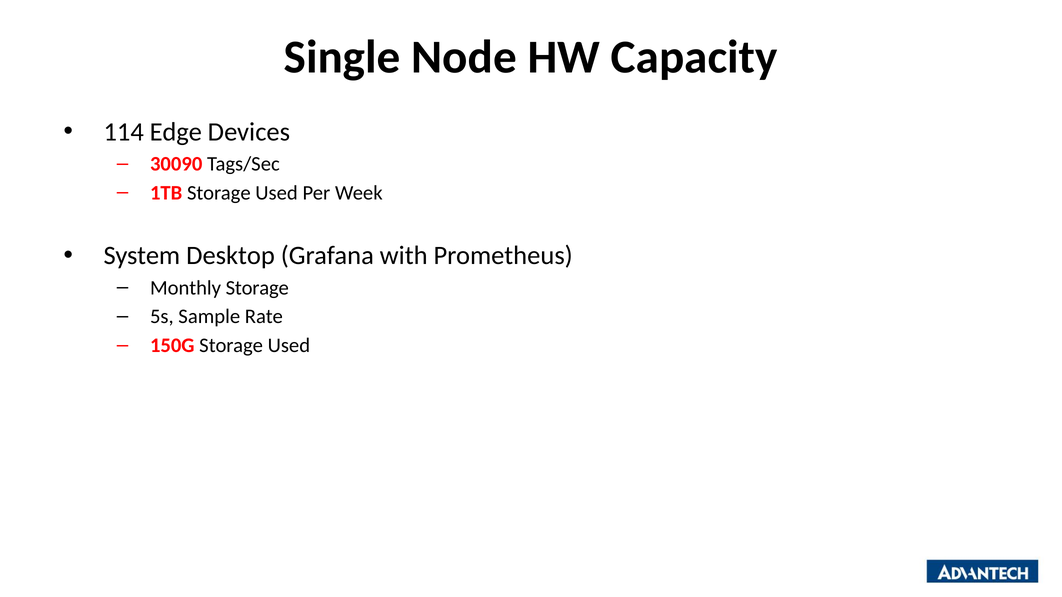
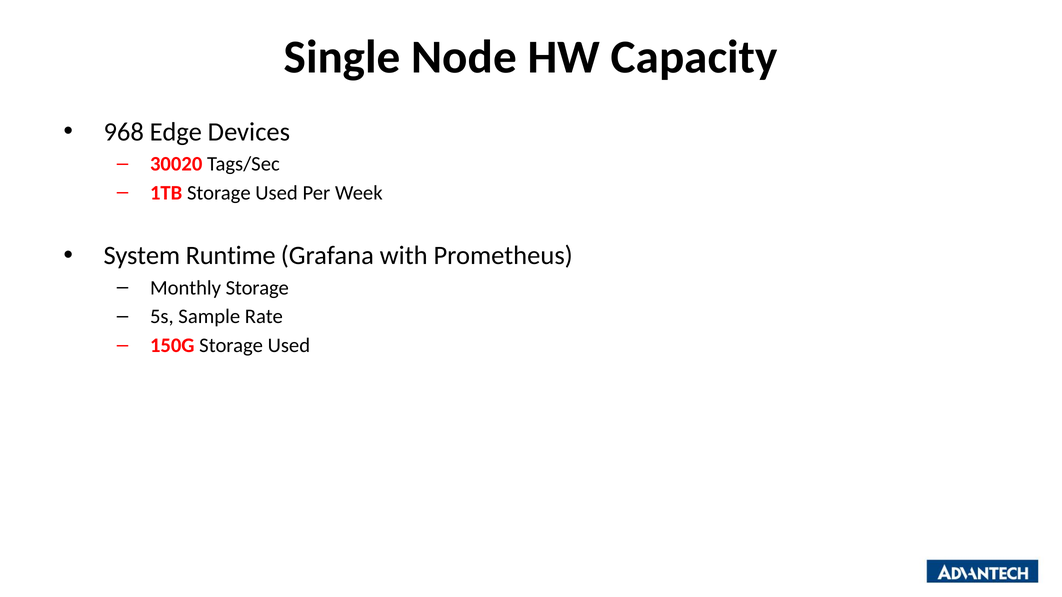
114: 114 -> 968 (124, 132)
30090: 30090 -> 30020 (176, 164)
Desktop: Desktop -> Runtime (231, 256)
